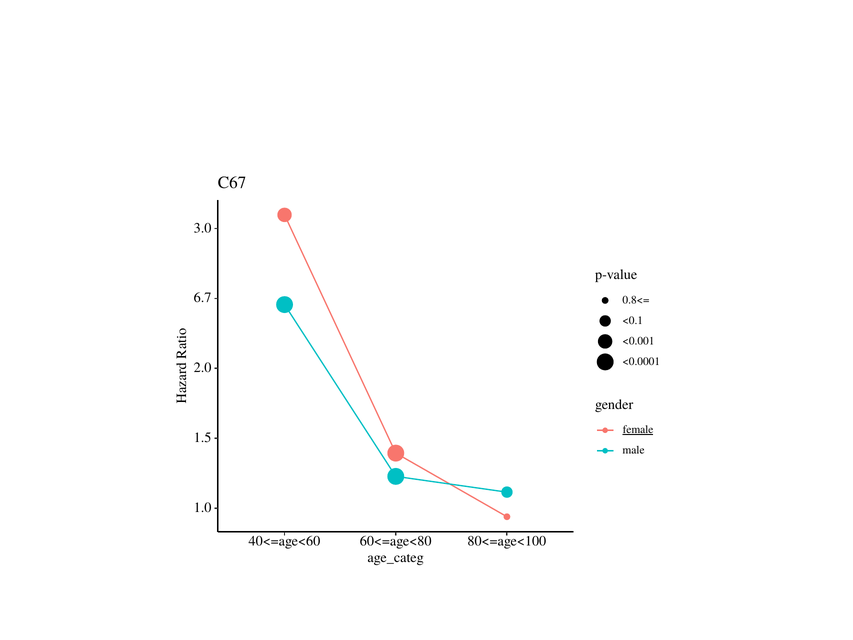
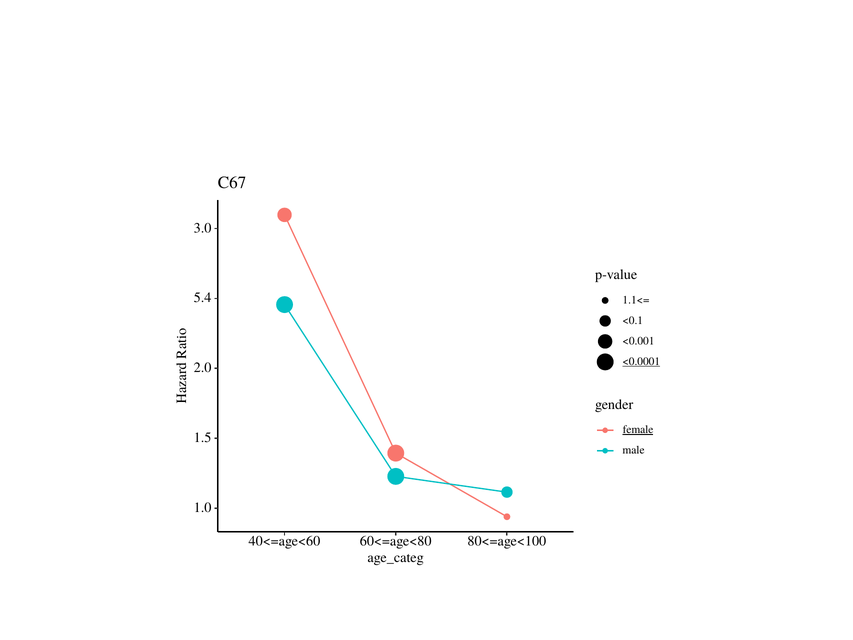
6.7: 6.7 -> 5.4 (203, 298)
0.8<=: 0.8<= -> 1.1<= (636, 300)
<0.0001 underline: none -> present (641, 361)
